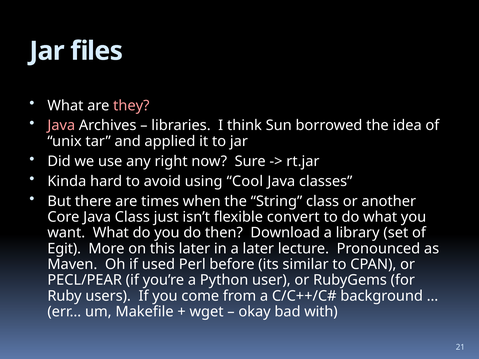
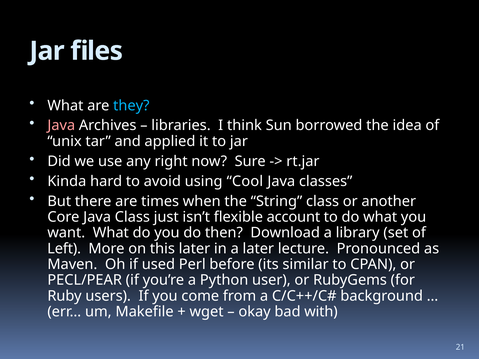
they colour: pink -> light blue (131, 106)
convert: convert -> account (293, 217)
Egit: Egit -> Left (64, 249)
